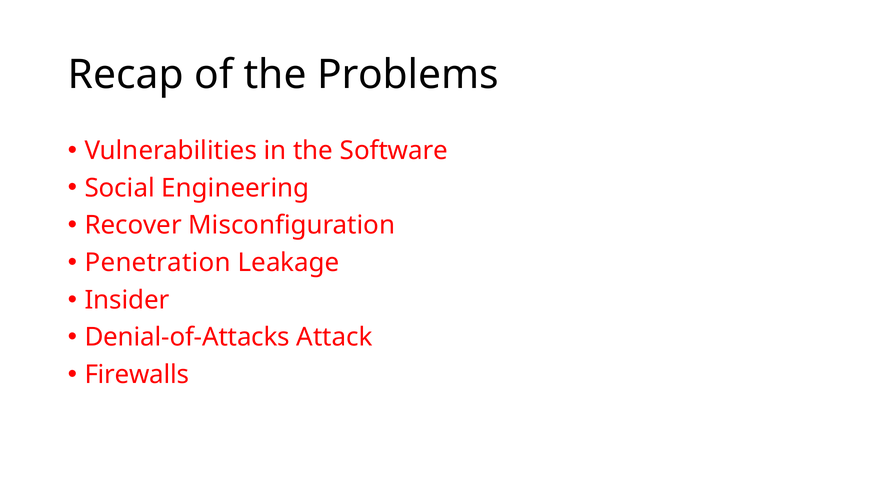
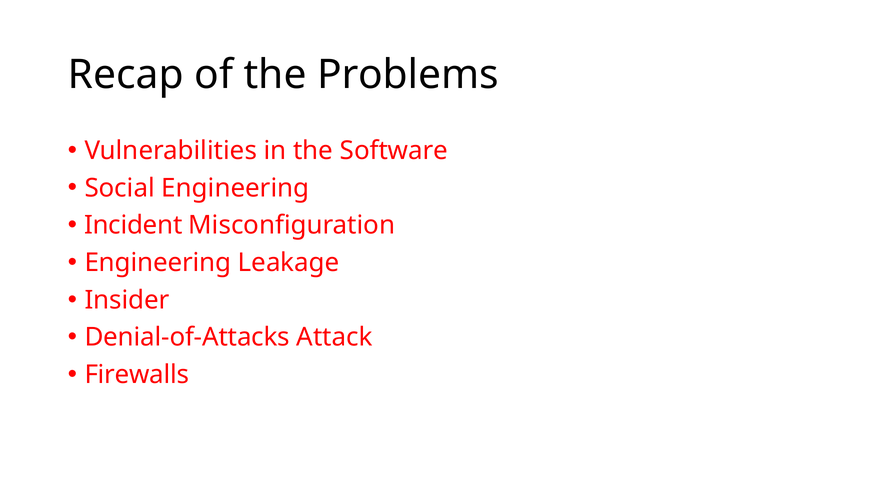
Recover: Recover -> Incident (133, 225)
Penetration: Penetration -> Engineering (158, 262)
